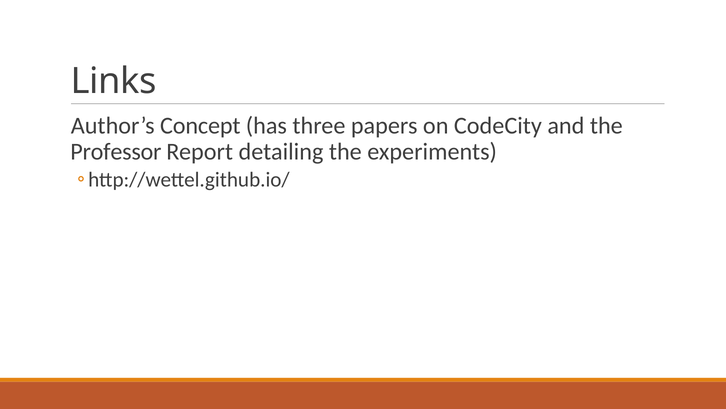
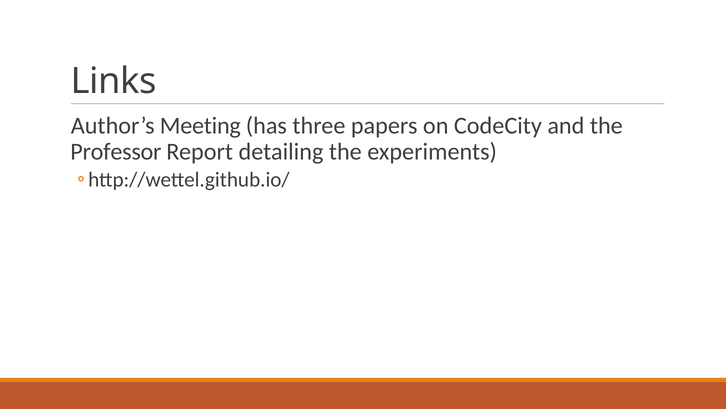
Concept: Concept -> Meeting (200, 126)
